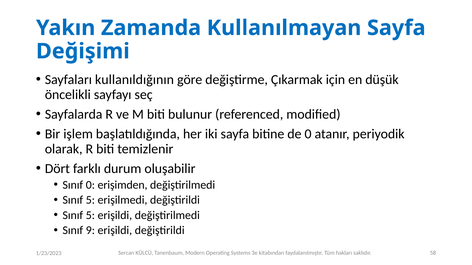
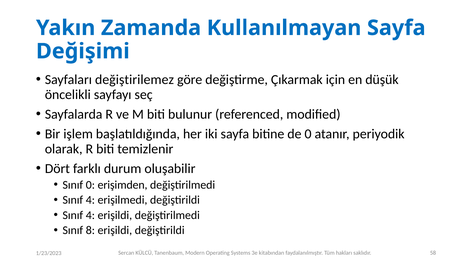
kullanıldığının: kullanıldığının -> değiştirilemez (134, 80)
5: 5 -> 4 (90, 200)
5: 5 -> 4 (90, 216)
9: 9 -> 8 (90, 231)
